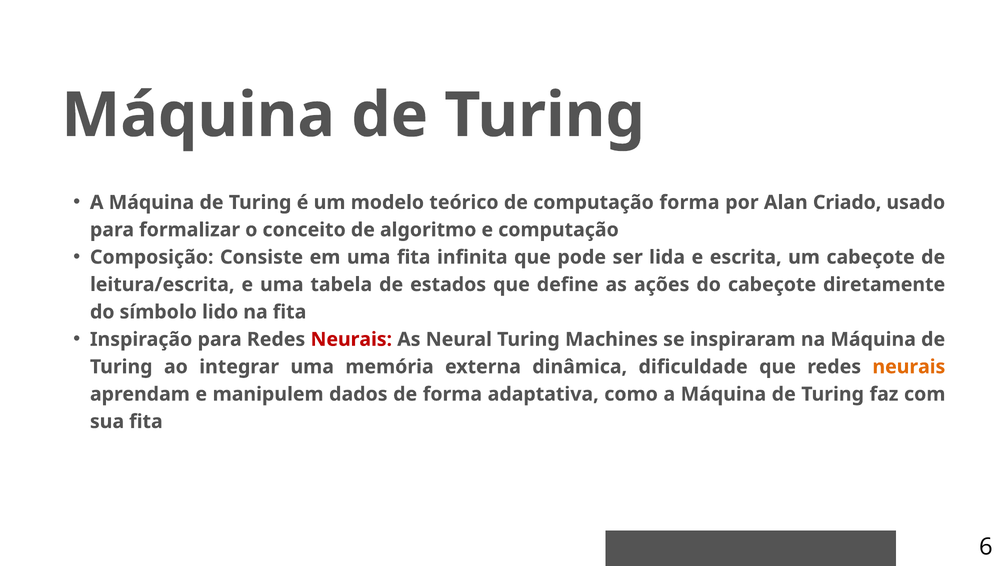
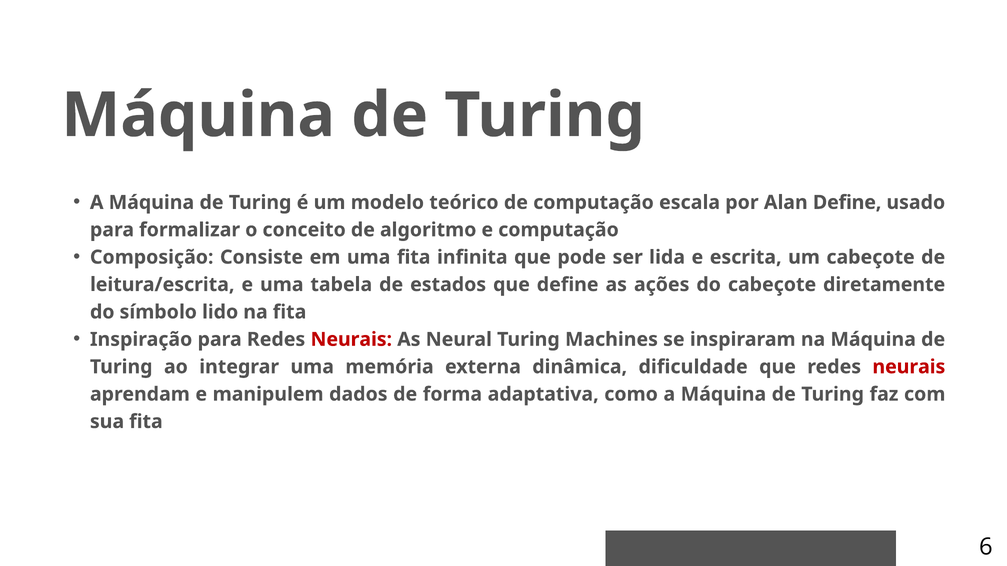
computação forma: forma -> escala (690, 203)
Alan Criado: Criado -> Define (847, 203)
neurais colour: orange -> red (909, 367)
